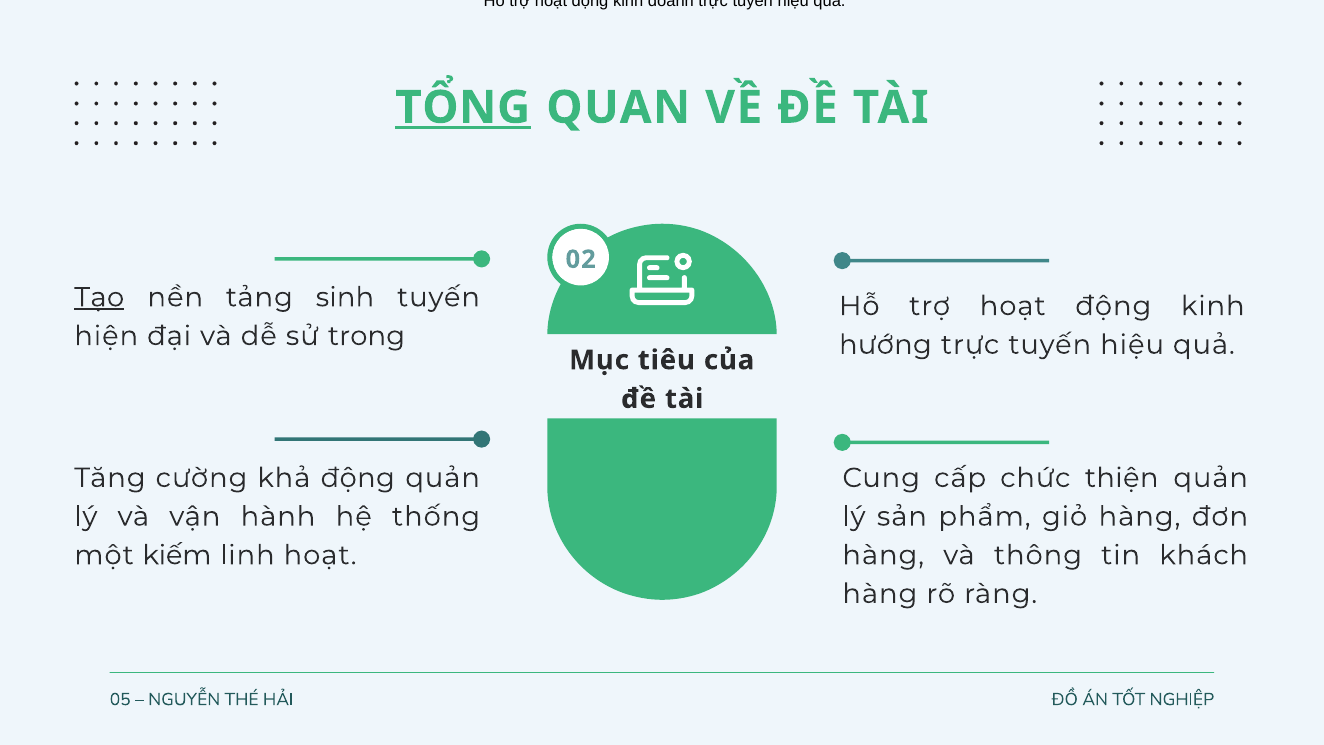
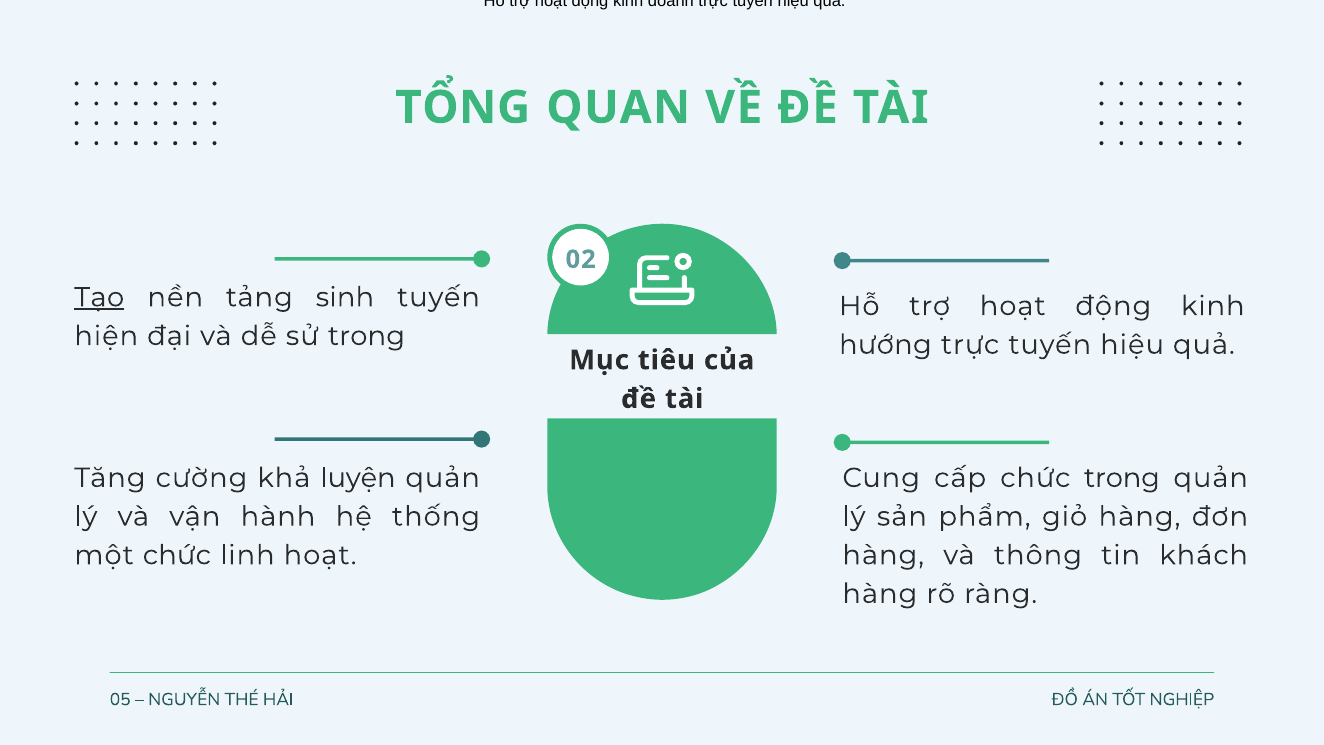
TỔNG underline: present -> none (463, 108)
khả động: động -> luyện (358, 478)
chức thiện: thiện -> trong (1122, 478)
một kiếm: kiếm -> chức (177, 555)
